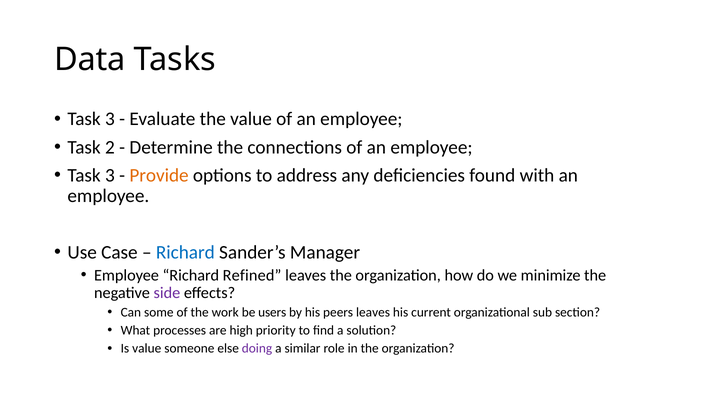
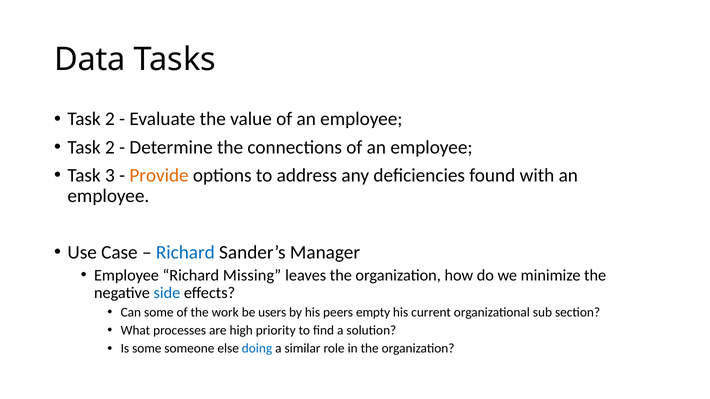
3: 3 -> 2 (110, 119)
Refined: Refined -> Missing (252, 275)
side colour: purple -> blue (167, 293)
peers leaves: leaves -> empty (373, 313)
Is value: value -> some (147, 349)
doing colour: purple -> blue (257, 349)
